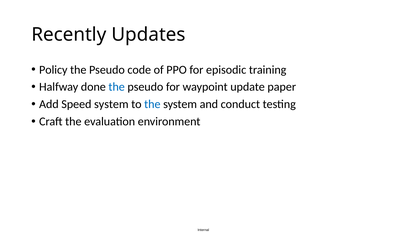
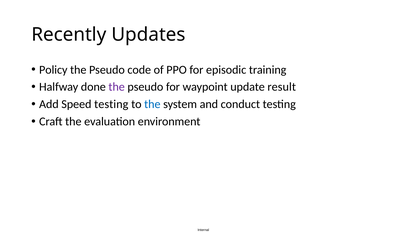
the colour: blue -> purple (117, 87)
paper: paper -> result (282, 87)
Speed system: system -> testing (111, 104)
